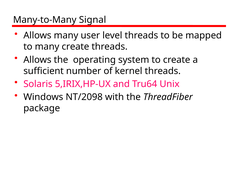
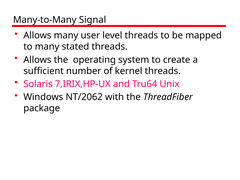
many create: create -> stated (75, 47)
5,IRIX,HP-UX: 5,IRIX,HP-UX -> 7,IRIX,HP-UX (83, 84)
NT/2098: NT/2098 -> NT/2062 (84, 97)
